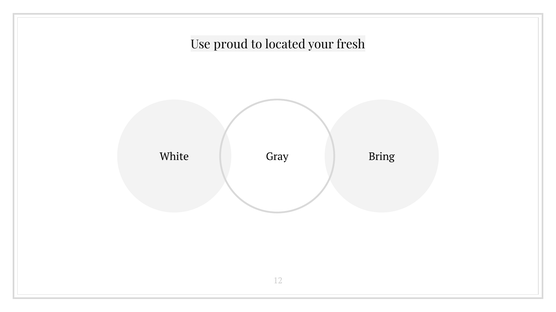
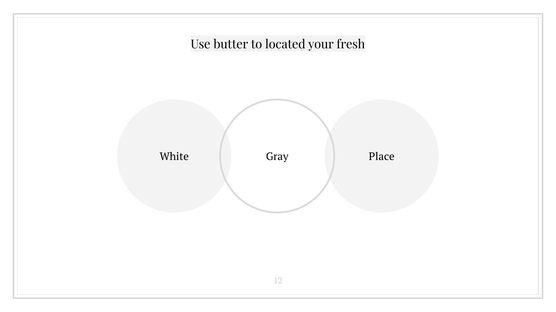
proud: proud -> butter (231, 45)
Bring: Bring -> Place (382, 157)
